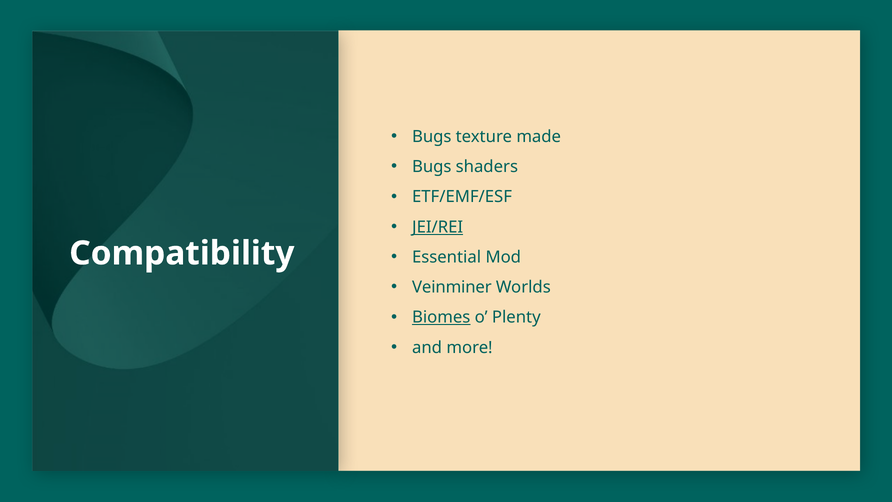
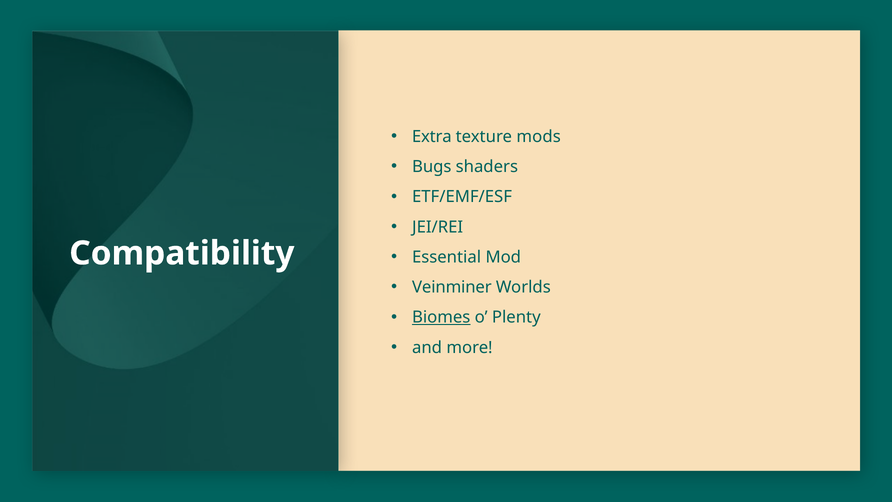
Bugs: Bugs -> Extra (432, 137)
made: made -> mods (539, 137)
JEI/REI underline: present -> none (438, 227)
